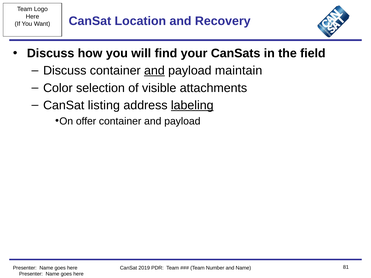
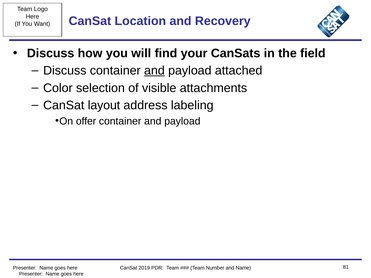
maintain: maintain -> attached (239, 71)
listing: listing -> layout (104, 105)
labeling underline: present -> none (192, 105)
